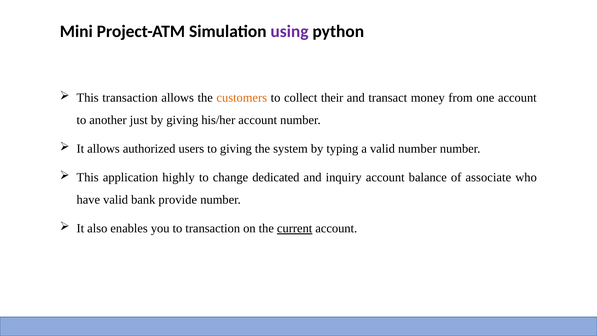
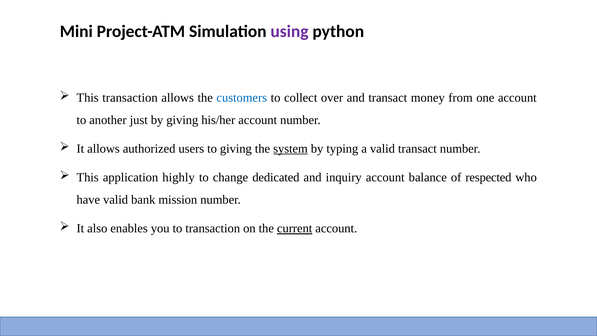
customers colour: orange -> blue (242, 98)
their: their -> over (332, 98)
system underline: none -> present (290, 149)
valid number: number -> transact (417, 149)
associate: associate -> respected (488, 177)
provide: provide -> mission (178, 200)
